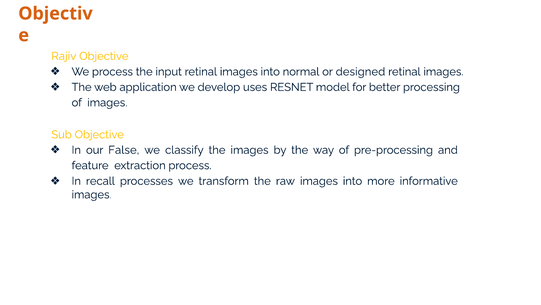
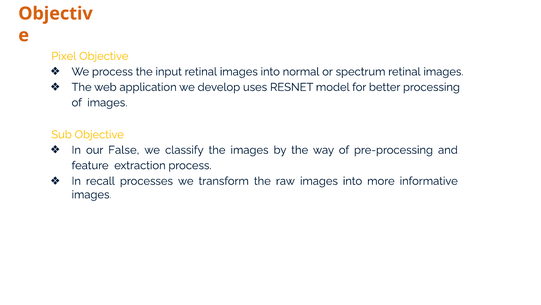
Rajiv: Rajiv -> Pixel (64, 56)
designed: designed -> spectrum (361, 72)
